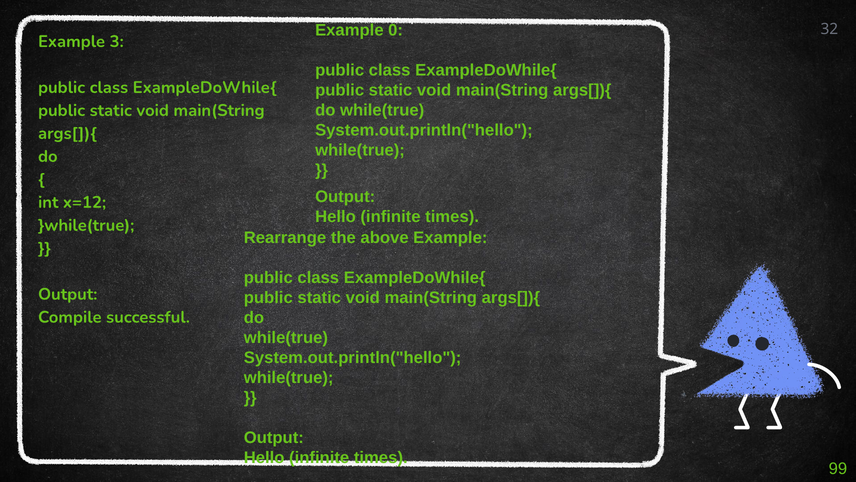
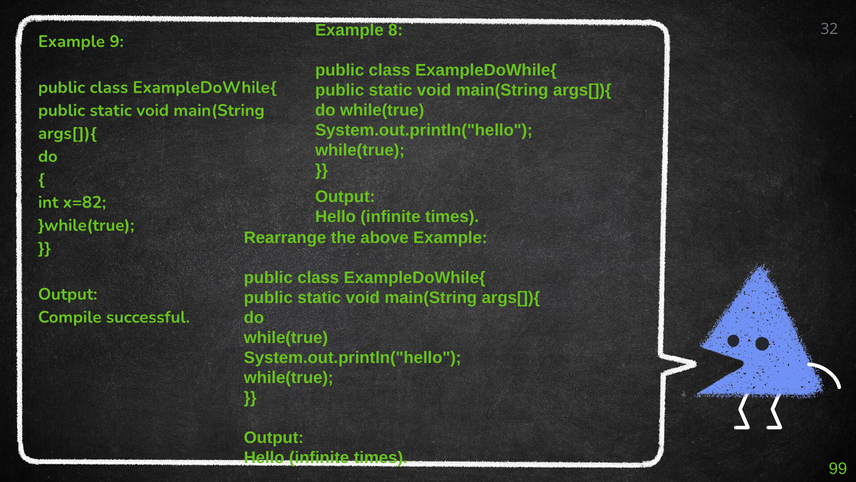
0: 0 -> 8 (396, 30)
3: 3 -> 9 (117, 41)
x=12: x=12 -> x=82 (84, 202)
